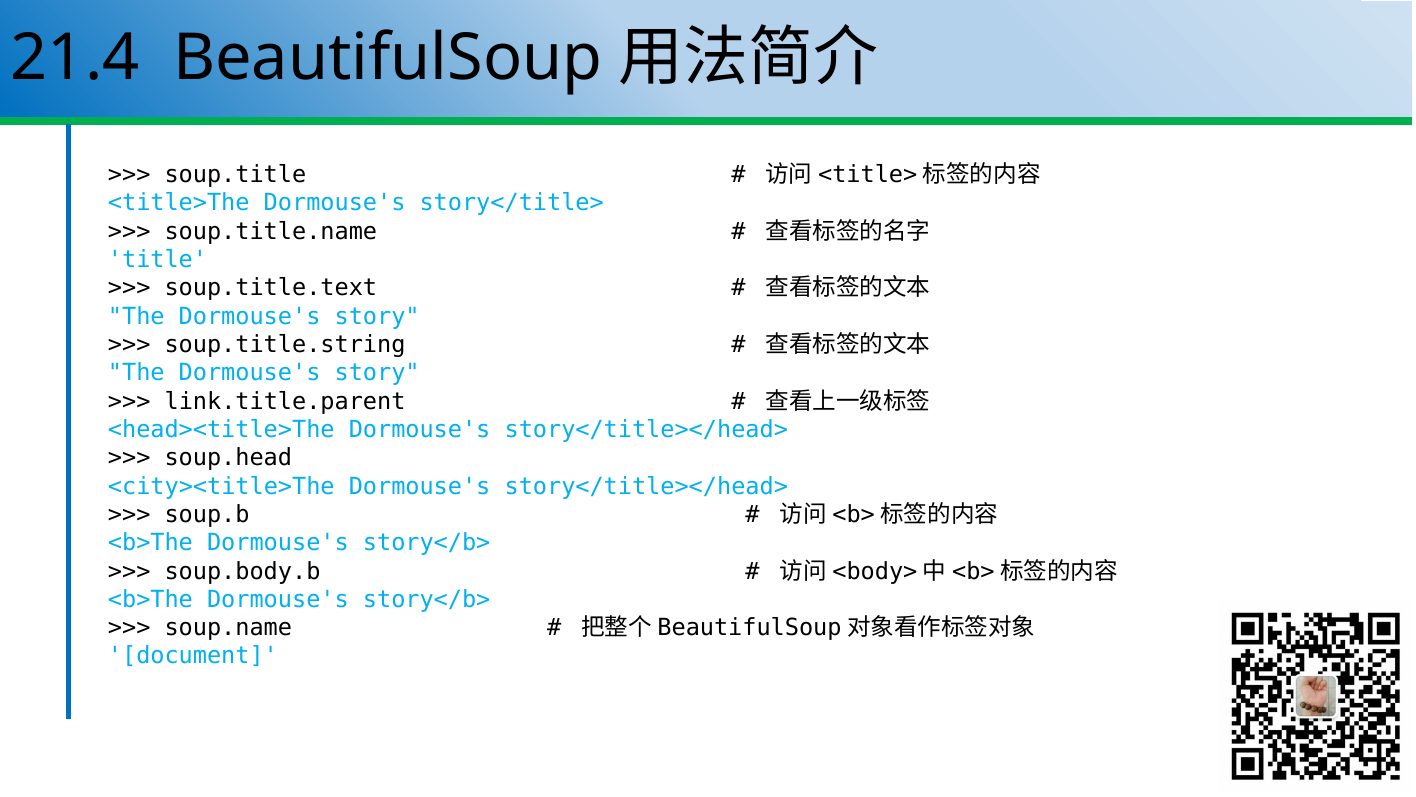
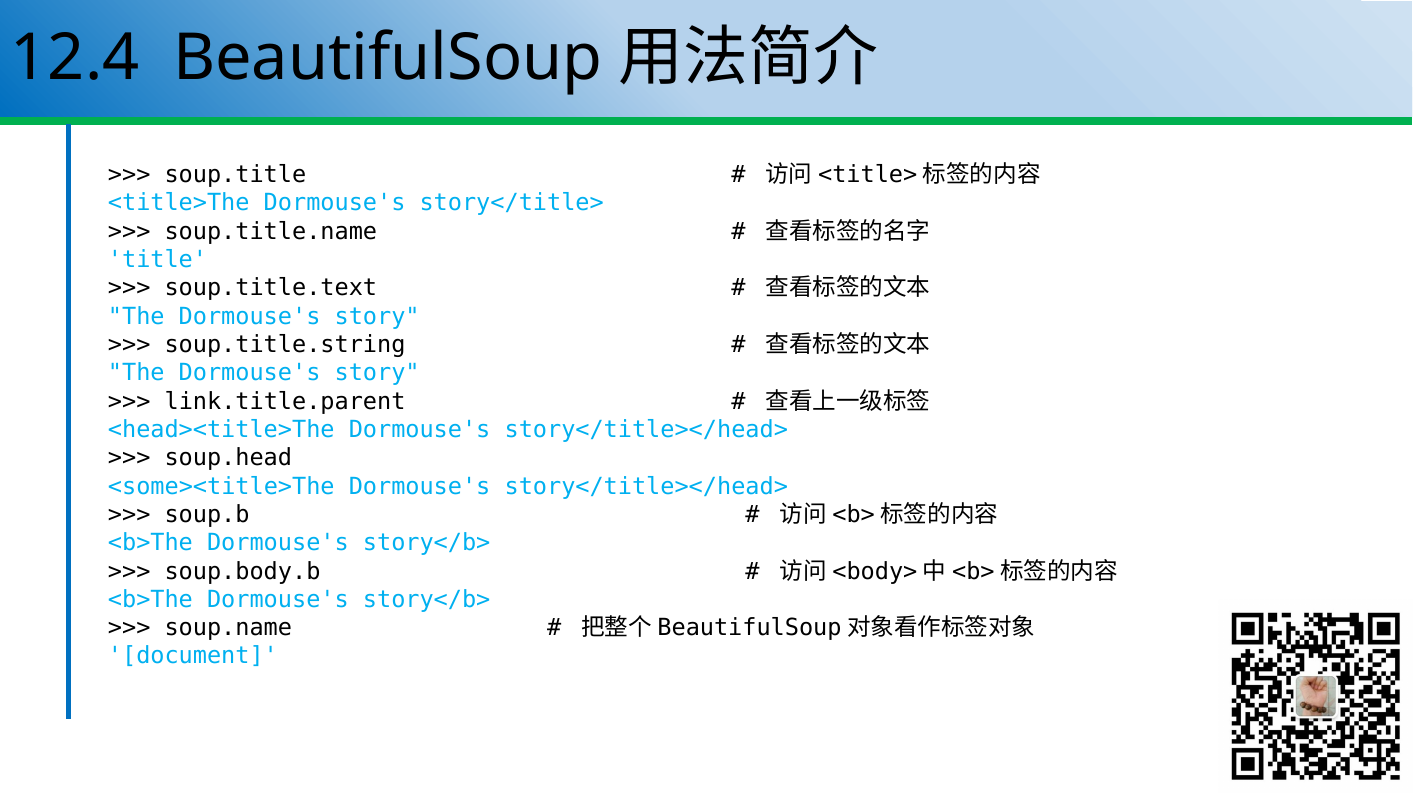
21.4: 21.4 -> 12.4 (75, 58)
<city><title>The: <city><title>The -> <some><title>The (221, 486)
